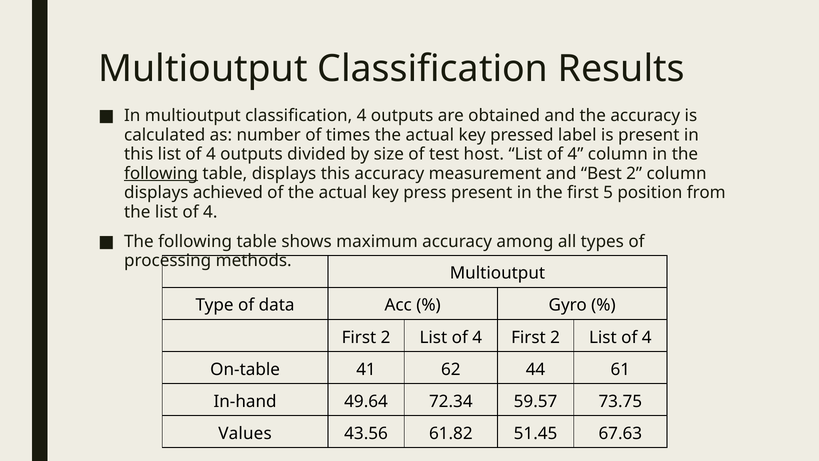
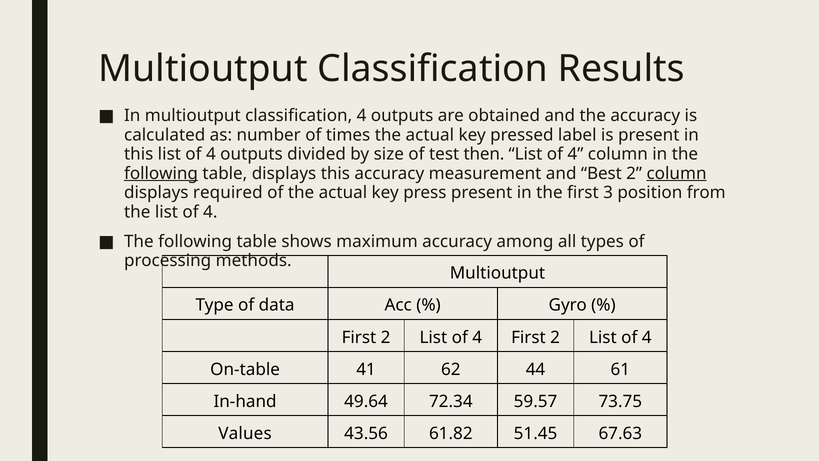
host: host -> then (484, 154)
column underline: none -> present (677, 173)
achieved: achieved -> required (228, 193)
5: 5 -> 3 (608, 193)
